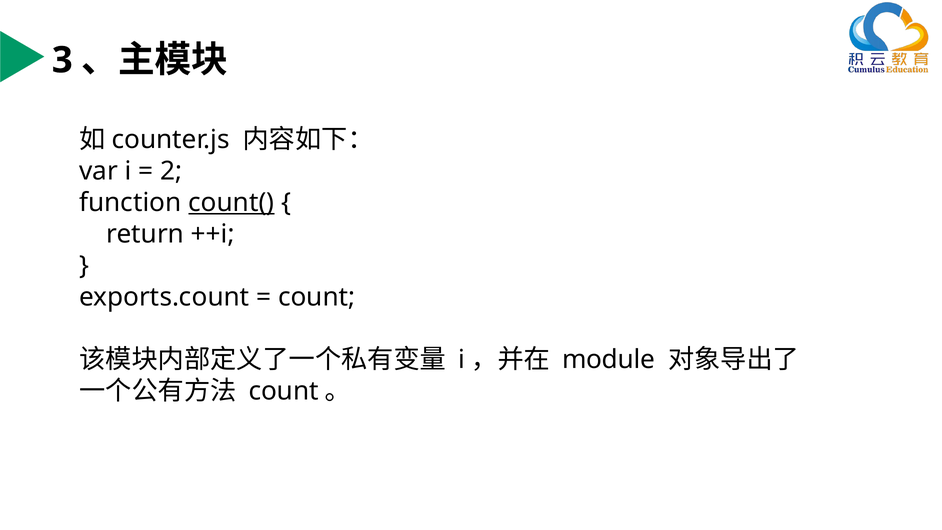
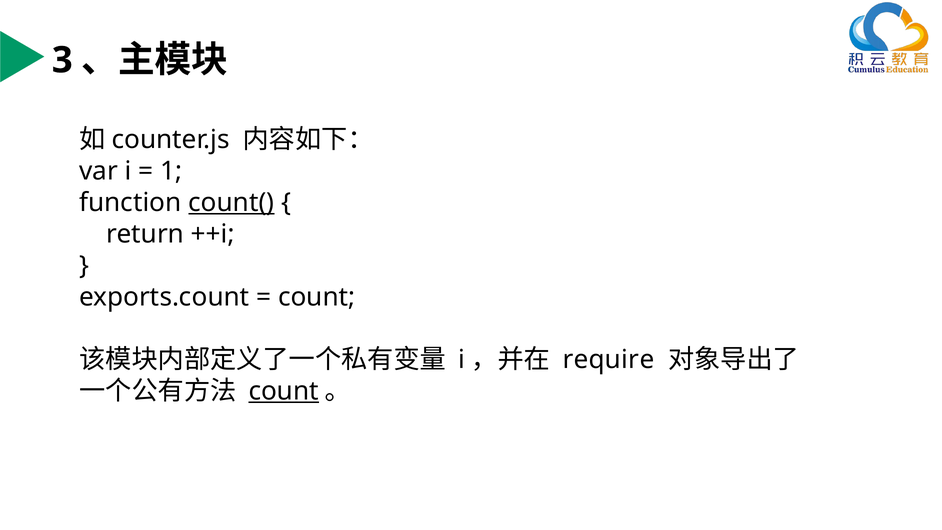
2: 2 -> 1 (171, 171)
module: module -> require (608, 360)
count underline: none -> present (284, 391)
